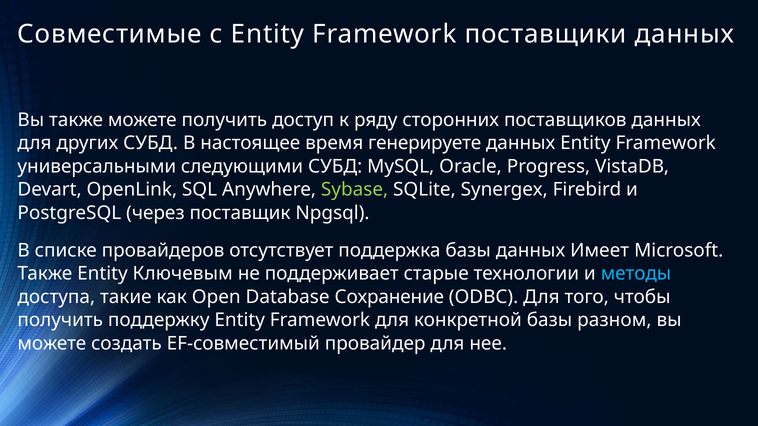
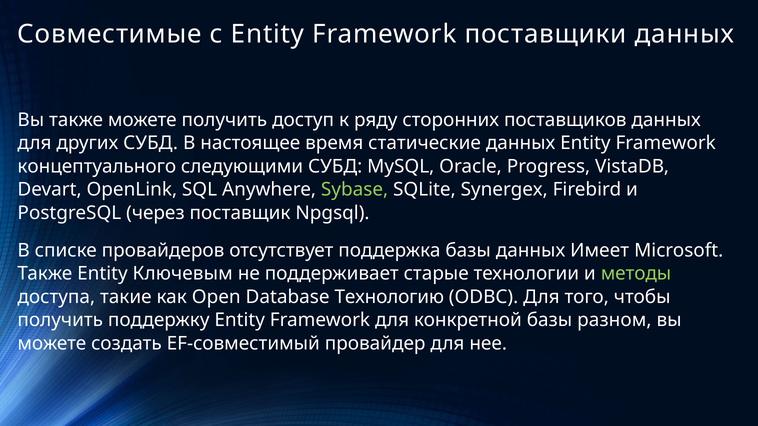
генерируете: генерируете -> статические (425, 143)
универсальными: универсальными -> концептуального (97, 167)
методы colour: light blue -> light green (636, 274)
Сохранение: Сохранение -> Технологию (389, 297)
